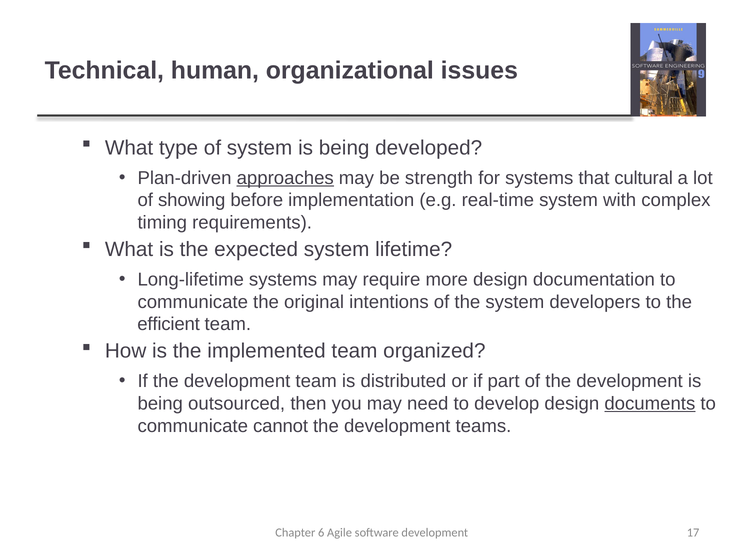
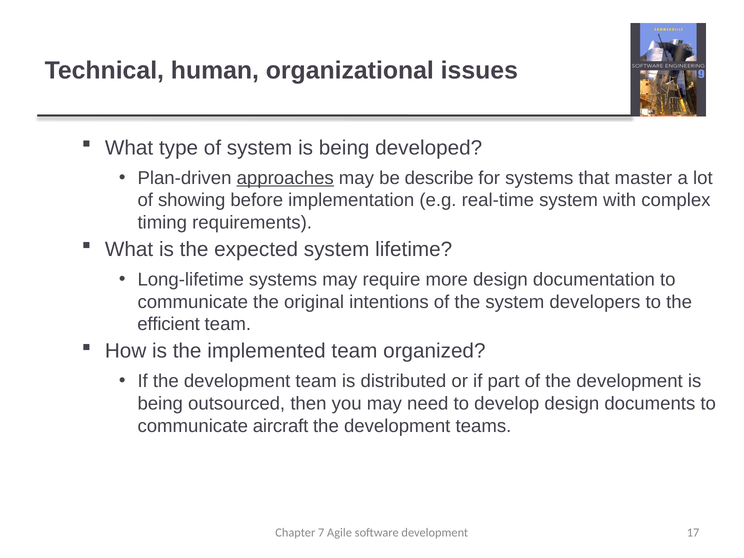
strength: strength -> describe (439, 178)
cultural: cultural -> master (643, 178)
documents underline: present -> none (650, 404)
cannot: cannot -> aircraft (281, 426)
6: 6 -> 7 (321, 533)
